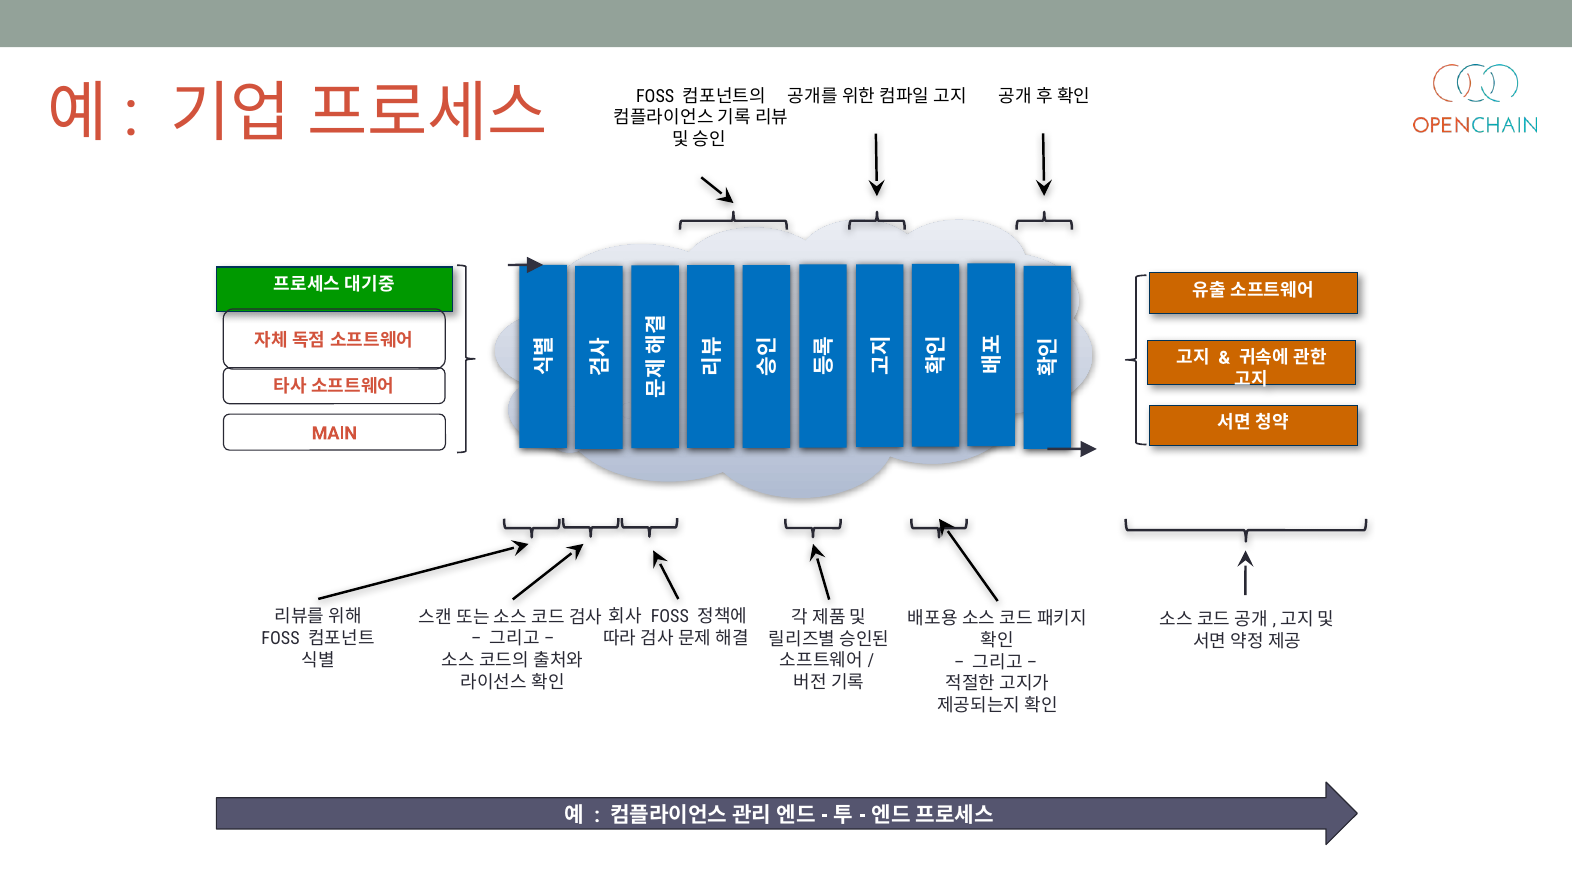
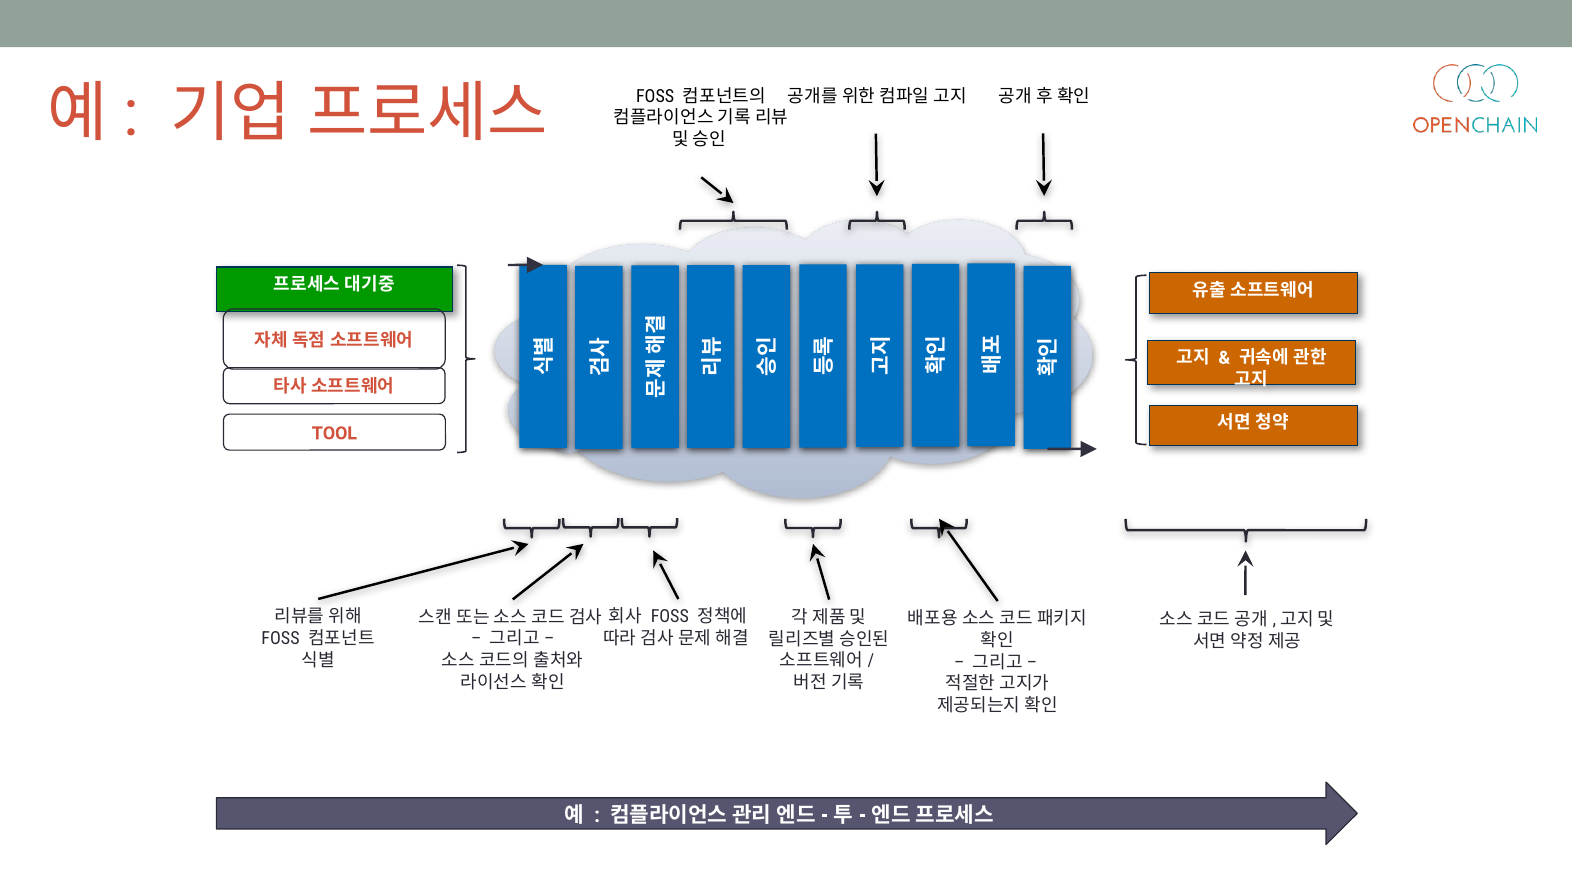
MAIN: MAIN -> TOOL (334, 433)
